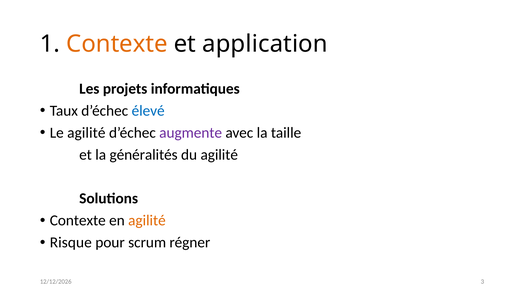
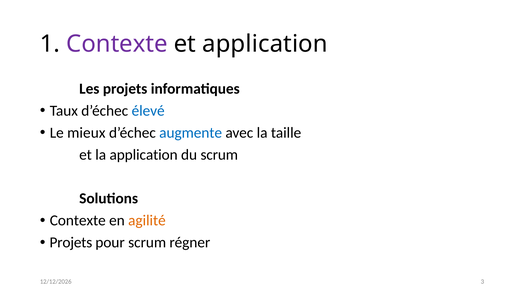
Contexte colour: orange -> purple (117, 44)
Le agilité: agilité -> mieux (86, 133)
augmente colour: purple -> blue (191, 133)
la généralités: généralités -> application (144, 155)
du agilité: agilité -> scrum (219, 155)
Risque: Risque -> Projets (71, 242)
